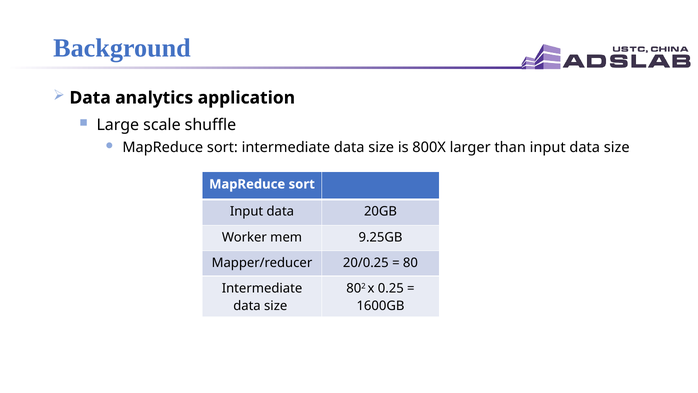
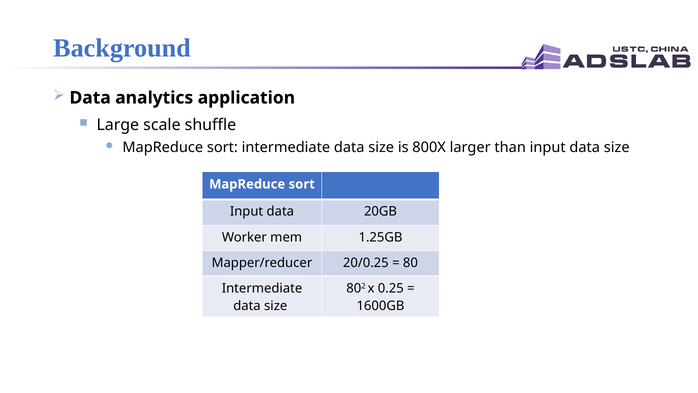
9.25GB: 9.25GB -> 1.25GB (380, 237)
